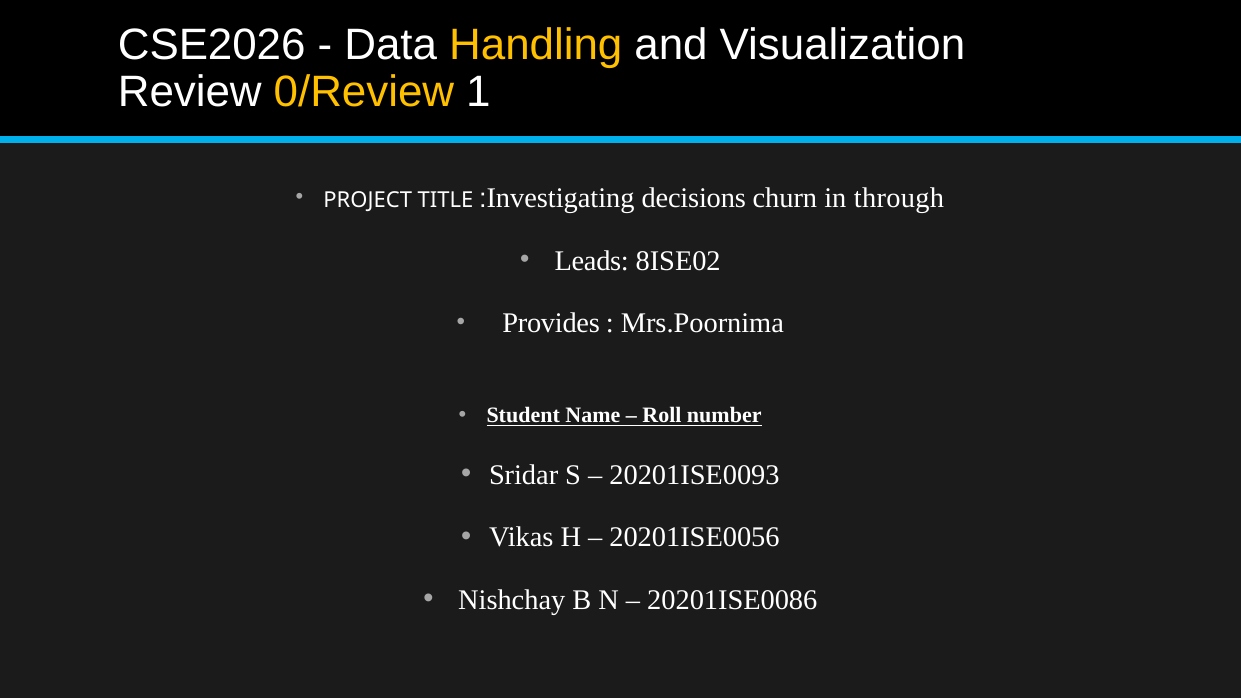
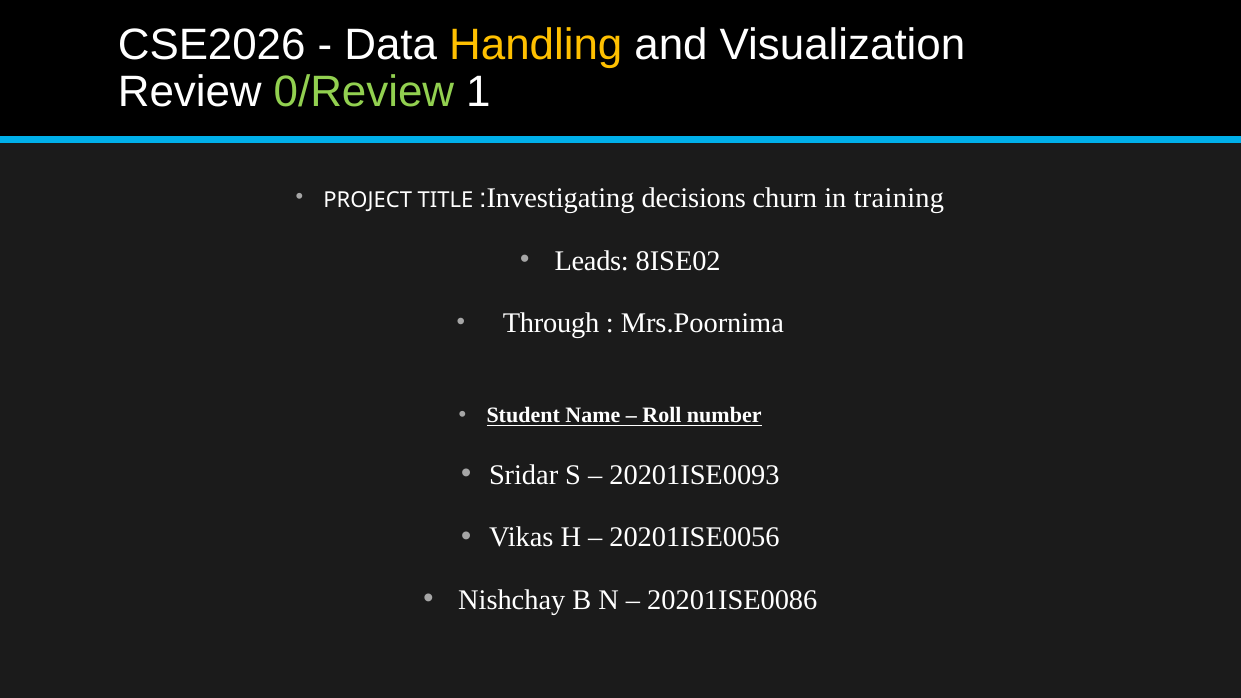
0/Review colour: yellow -> light green (364, 92)
through: through -> training (899, 198)
Provides: Provides -> Through (551, 323)
